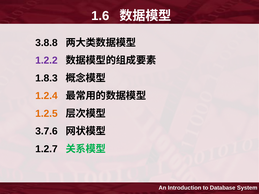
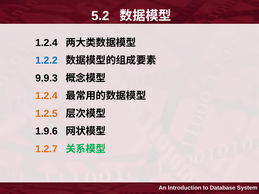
1.6: 1.6 -> 5.2 (100, 16)
3.8.8: 3.8.8 -> 1.2.4 (46, 43)
1.2.2 colour: purple -> blue (46, 61)
1.8.3: 1.8.3 -> 9.9.3 (46, 78)
3.7.6: 3.7.6 -> 1.9.6 (46, 131)
1.2.7 colour: black -> orange (46, 149)
